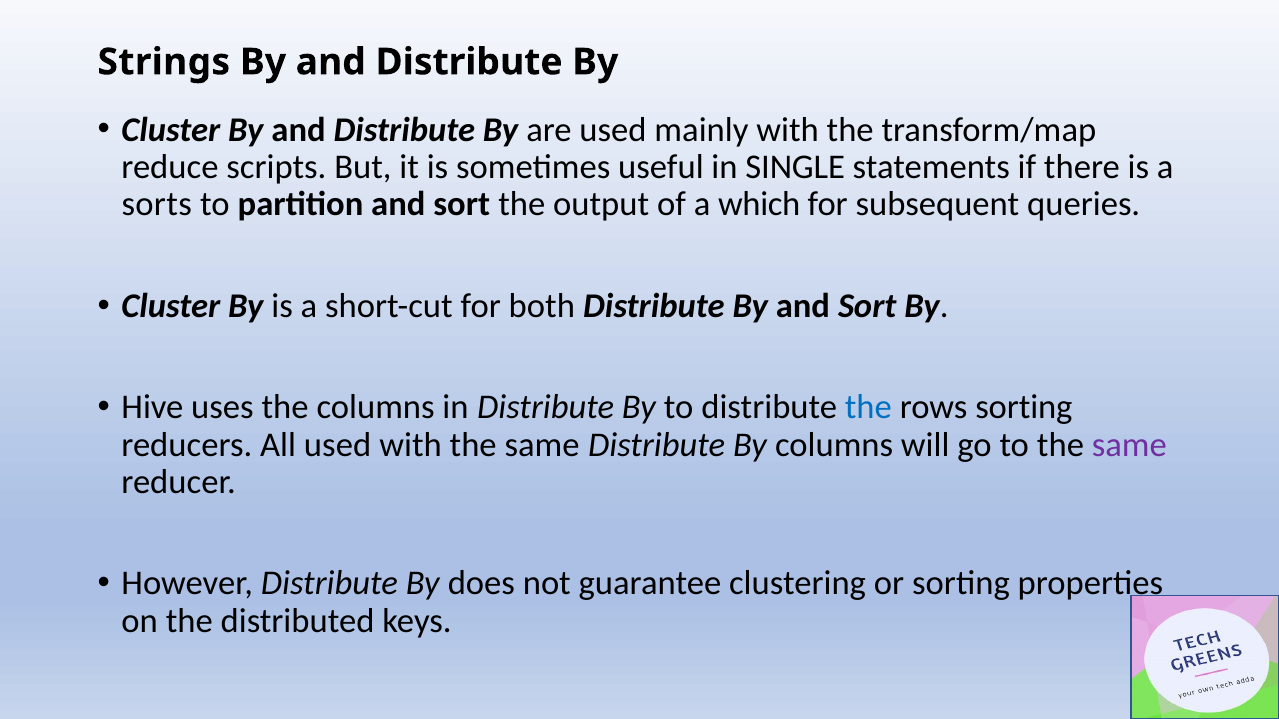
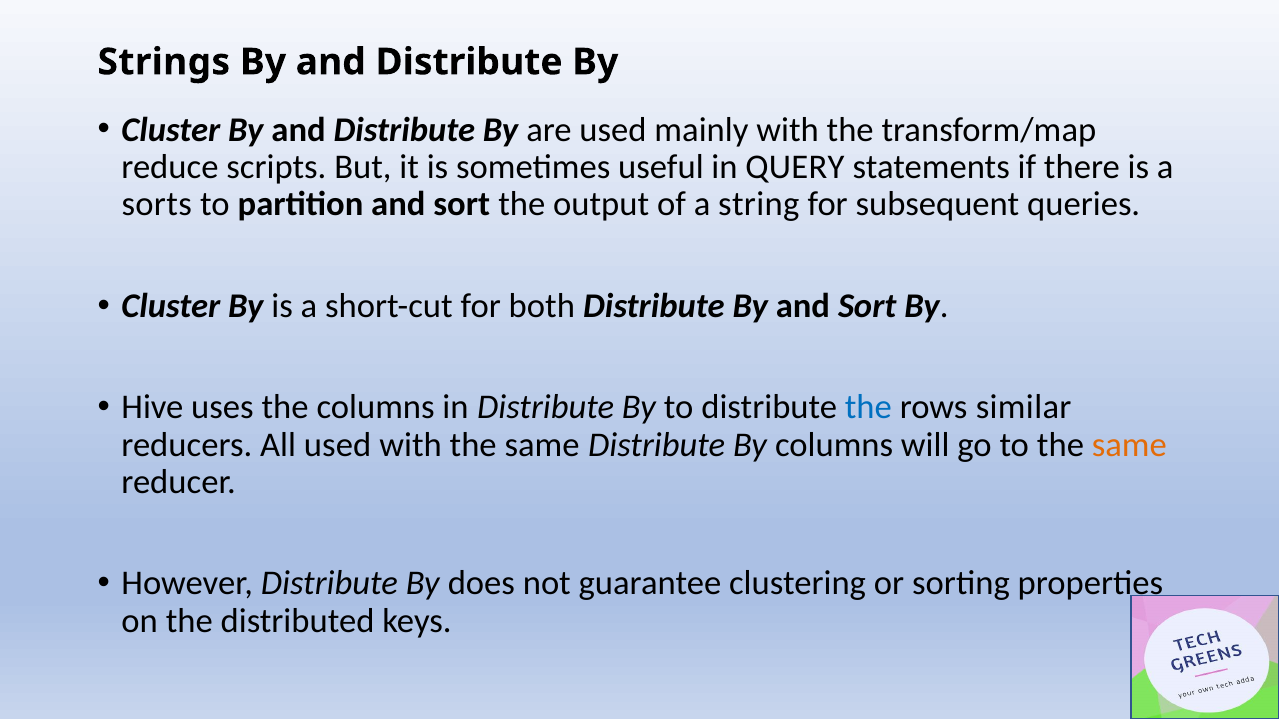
SINGLE: SINGLE -> QUERY (795, 167)
which: which -> string (759, 205)
rows sorting: sorting -> similar (1024, 408)
same colour: purple -> orange (1129, 445)
